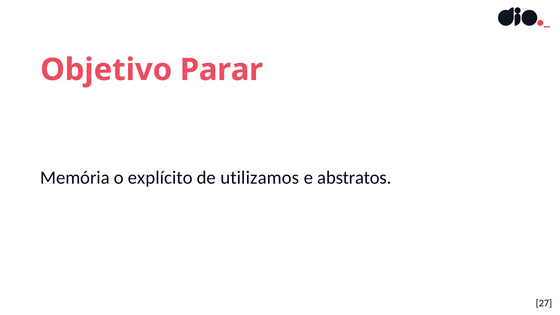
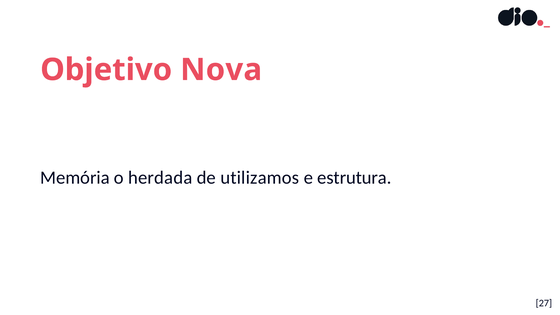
Parar: Parar -> Nova (221, 70)
explícito: explícito -> herdada (160, 178)
abstratos: abstratos -> estrutura (354, 178)
